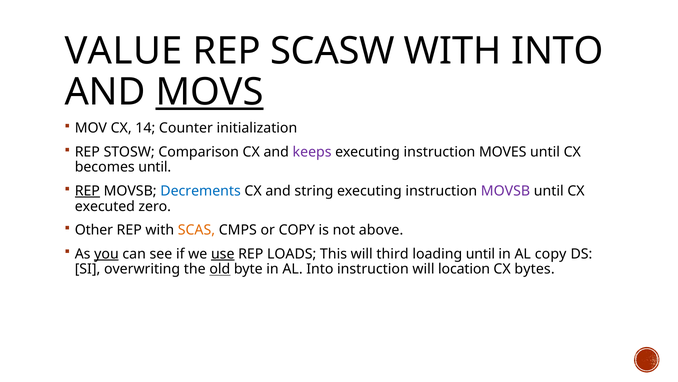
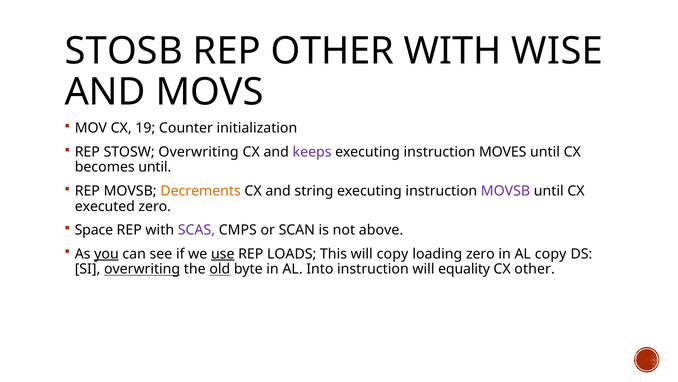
VALUE: VALUE -> STOSB (124, 51)
REP SCASW: SCASW -> OTHER (332, 51)
WITH INTO: INTO -> WISE (557, 51)
MOVS underline: present -> none (210, 92)
14: 14 -> 19 (145, 128)
STOSW Comparison: Comparison -> Overwriting (199, 152)
REP underline: present -> none (87, 191)
Decrements colour: blue -> orange (201, 191)
Other: Other -> Space (94, 230)
SCAS colour: orange -> purple (196, 230)
or COPY: COPY -> SCAN (297, 230)
will third: third -> copy (392, 253)
loading until: until -> zero (480, 253)
overwriting underline: none -> present (142, 269)
location: location -> equality (464, 269)
CX bytes: bytes -> other (535, 269)
